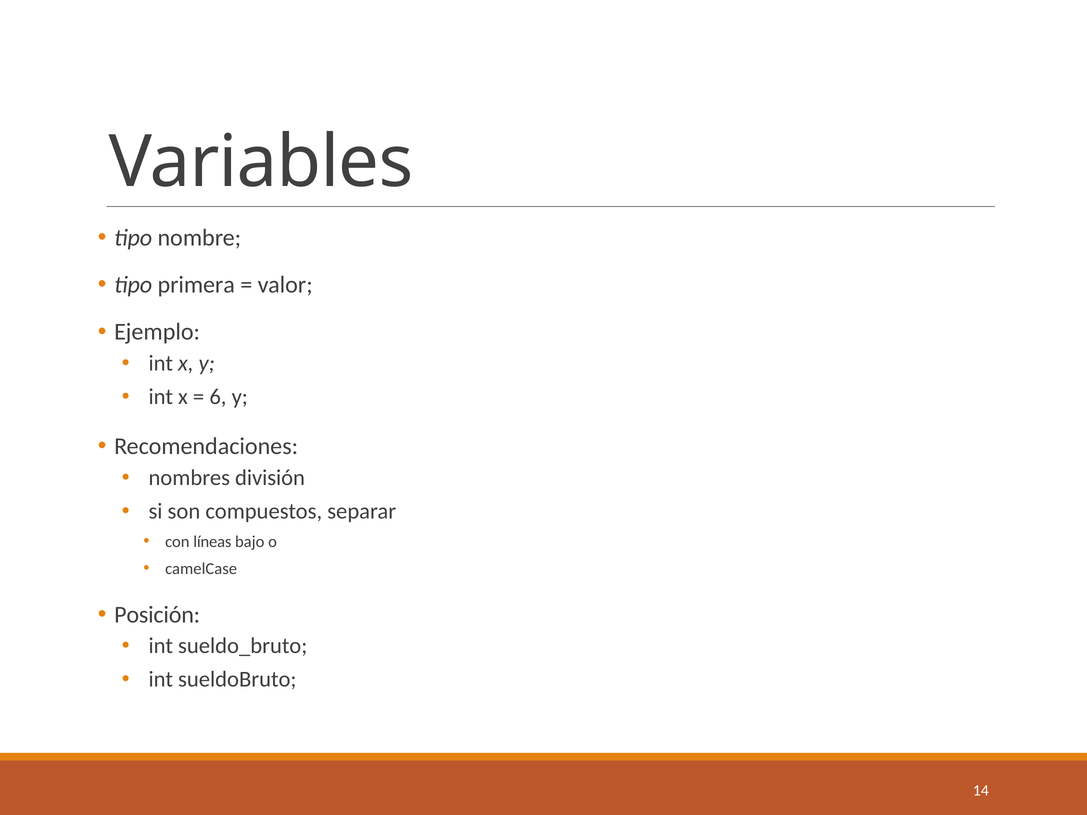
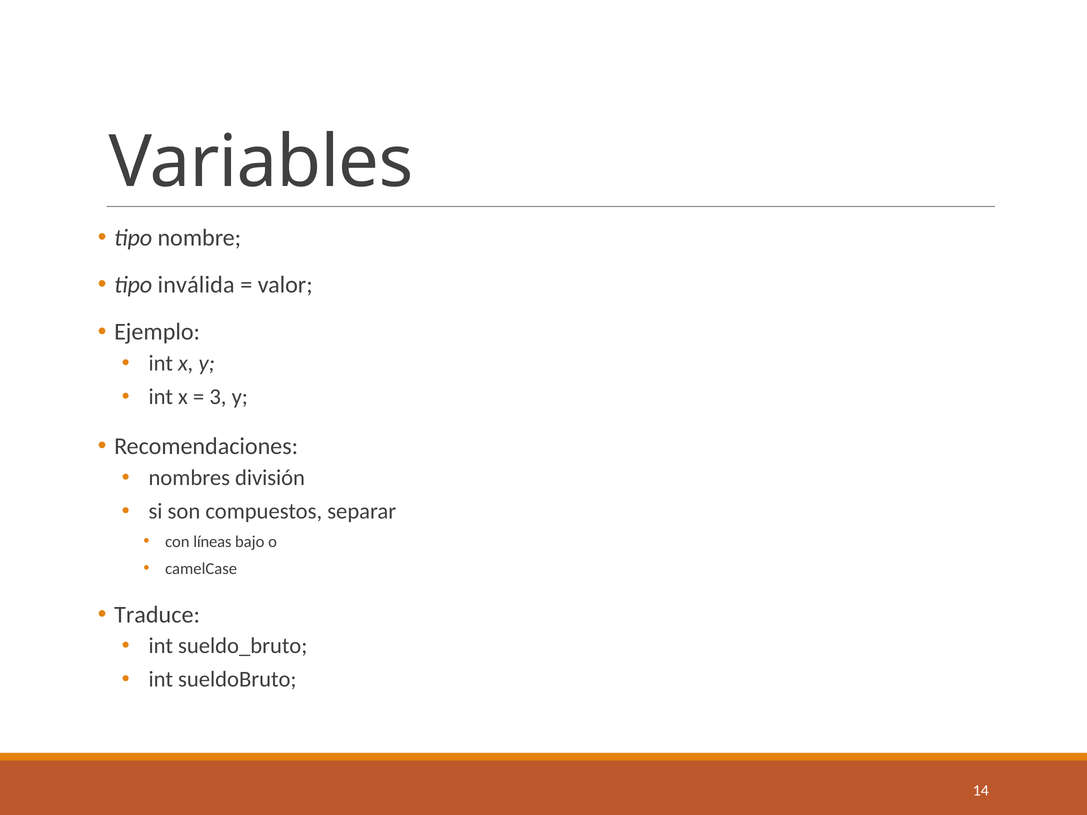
primera: primera -> inválida (196, 285)
6: 6 -> 3 (218, 397)
Posición: Posición -> Traduce (157, 615)
